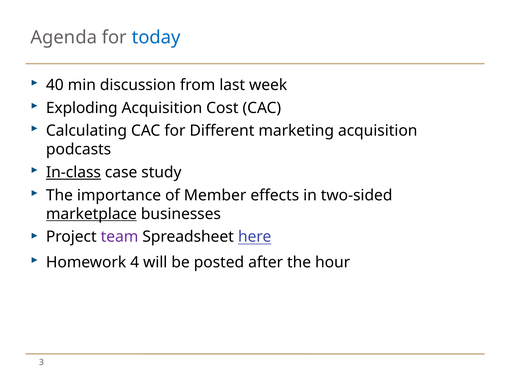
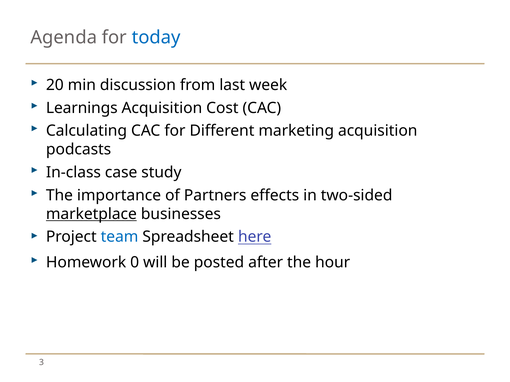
40: 40 -> 20 (55, 85)
Exploding: Exploding -> Learnings (82, 108)
In-class underline: present -> none (73, 173)
Member: Member -> Partners (215, 196)
team colour: purple -> blue (120, 237)
4: 4 -> 0 (135, 263)
